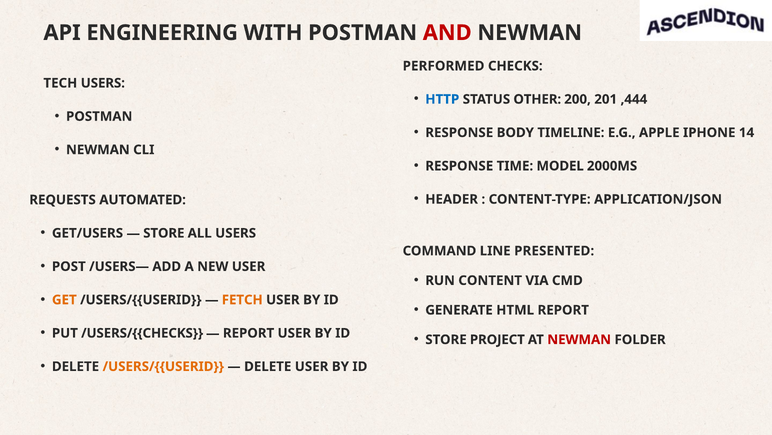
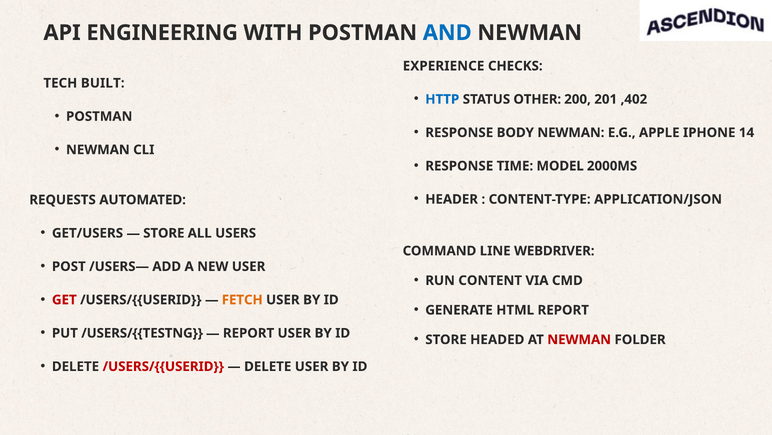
AND colour: red -> blue (447, 33)
PERFORMED: PERFORMED -> EXPERIENCE (444, 66)
TECH USERS: USERS -> BUILT (103, 83)
,444: ,444 -> ,402 (634, 99)
BODY TIMELINE: TIMELINE -> NEWMAN (571, 132)
PRESENTED: PRESENTED -> WEBDRIVER (554, 250)
GET colour: orange -> red (64, 299)
/USERS/{{CHECKS: /USERS/{{CHECKS -> /USERS/{{TESTNG (142, 333)
PROJECT: PROJECT -> HEADED (497, 339)
/USERS/{{USERID colour: orange -> red (163, 366)
